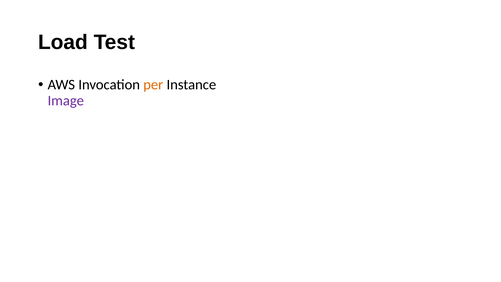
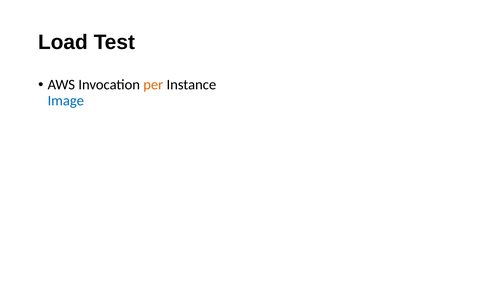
Image colour: purple -> blue (66, 100)
